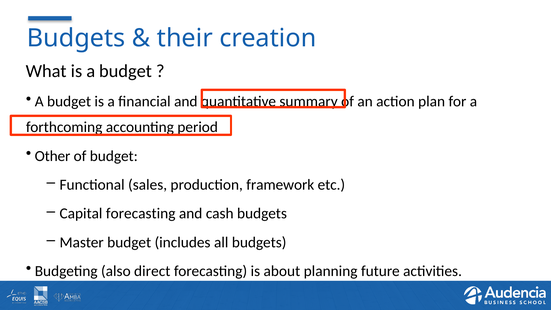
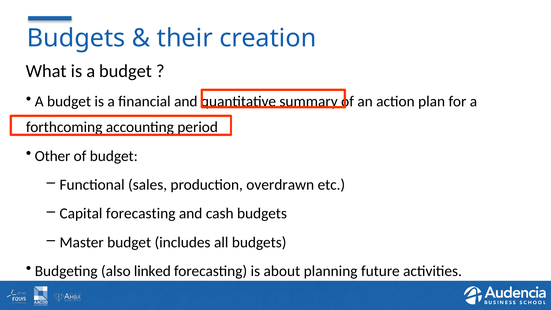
framework: framework -> overdrawn (280, 185)
direct: direct -> linked (152, 271)
